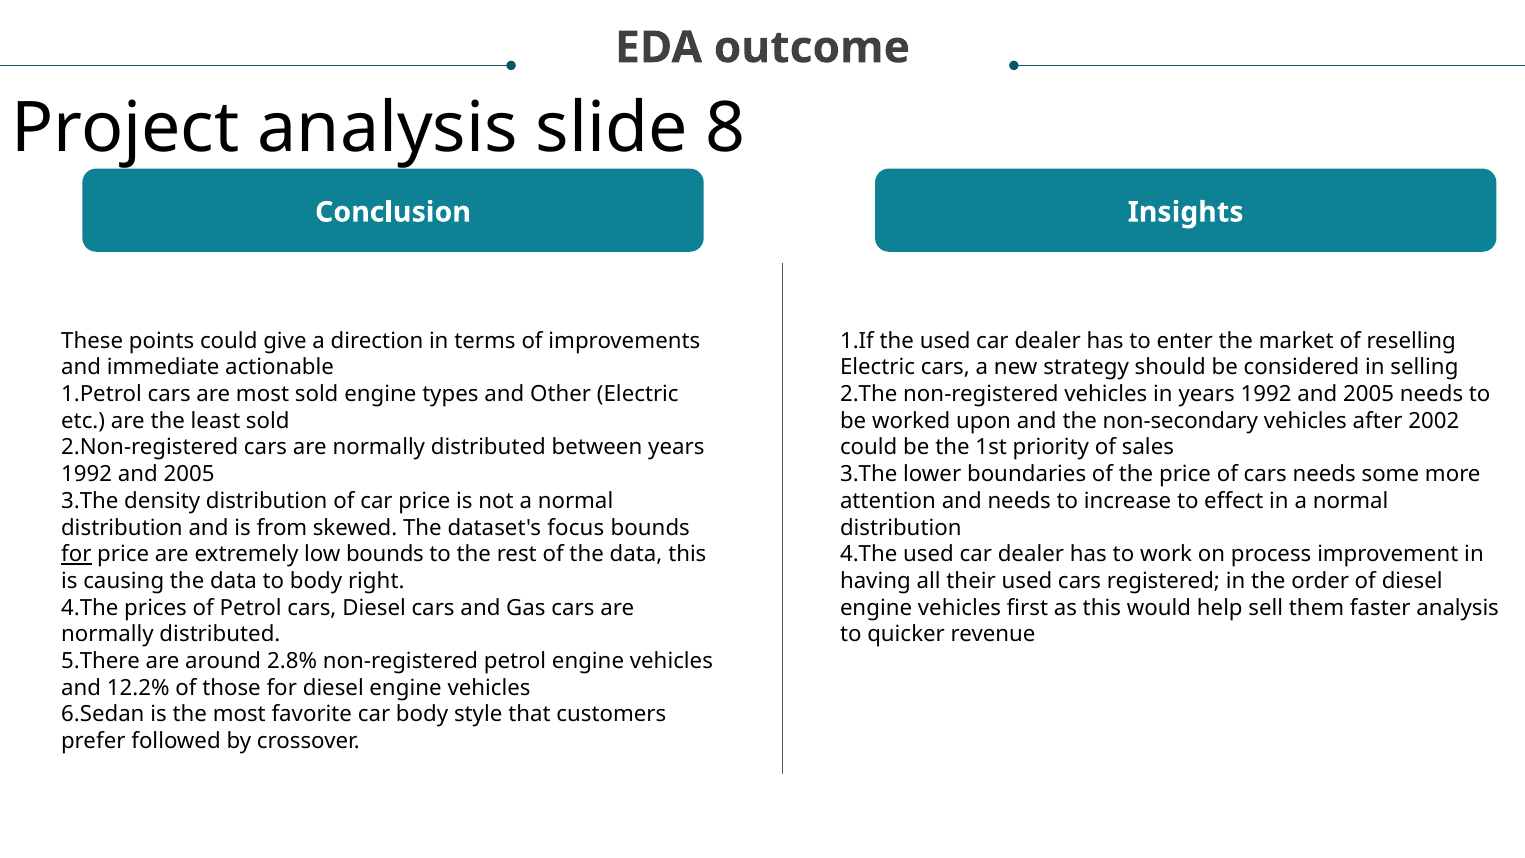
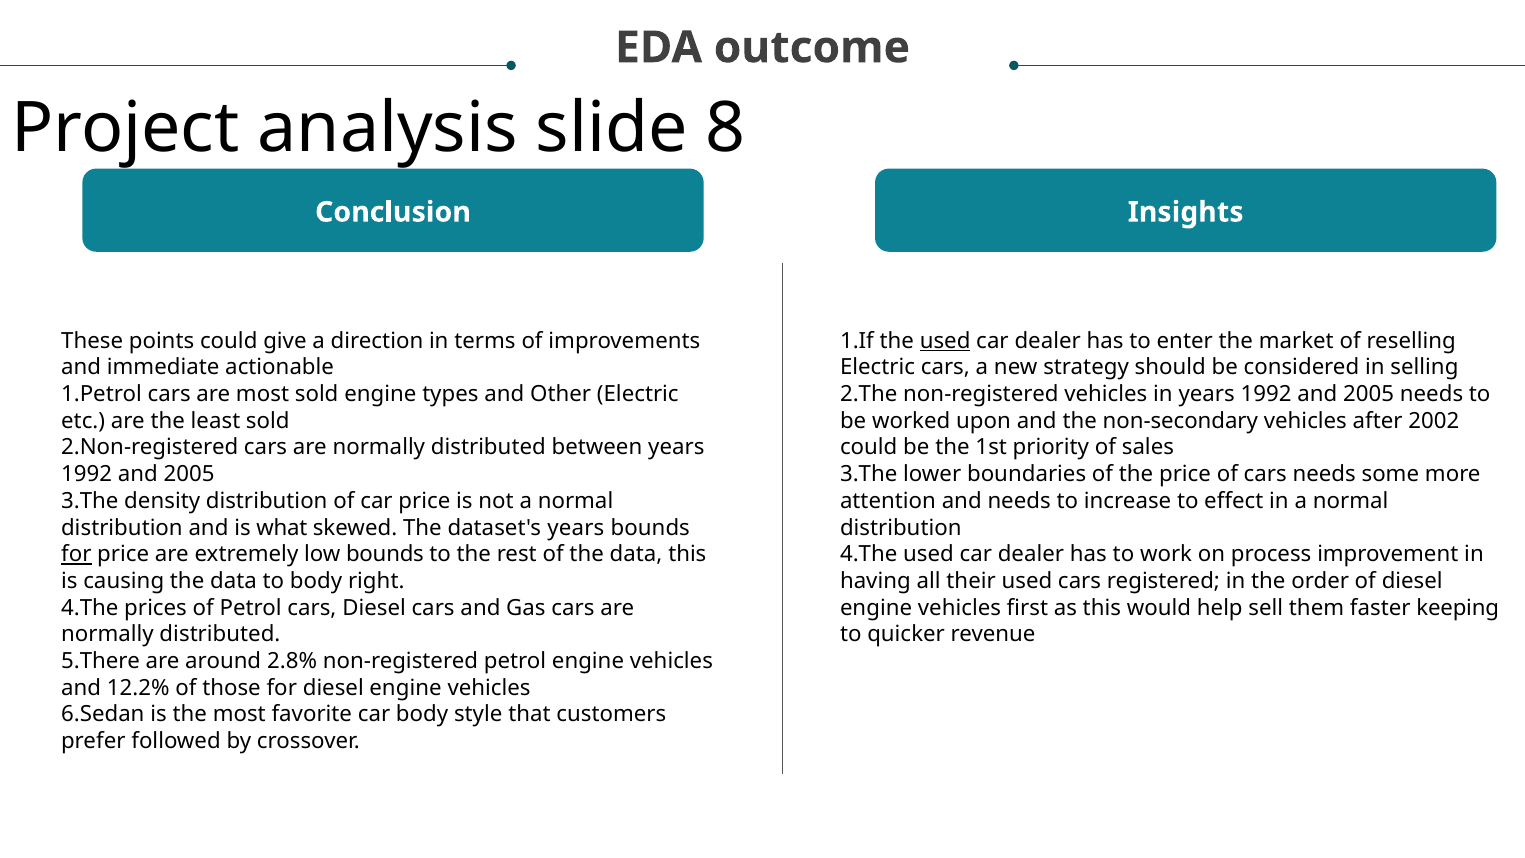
used underline: none -> present (945, 341)
from: from -> what (282, 528)
dataset's focus: focus -> years (576, 528)
faster analysis: analysis -> keeping (1458, 608)
